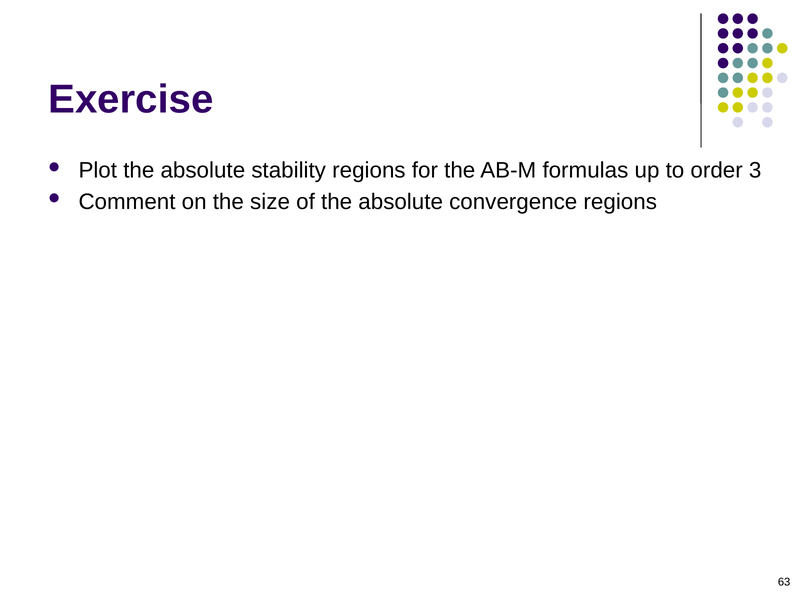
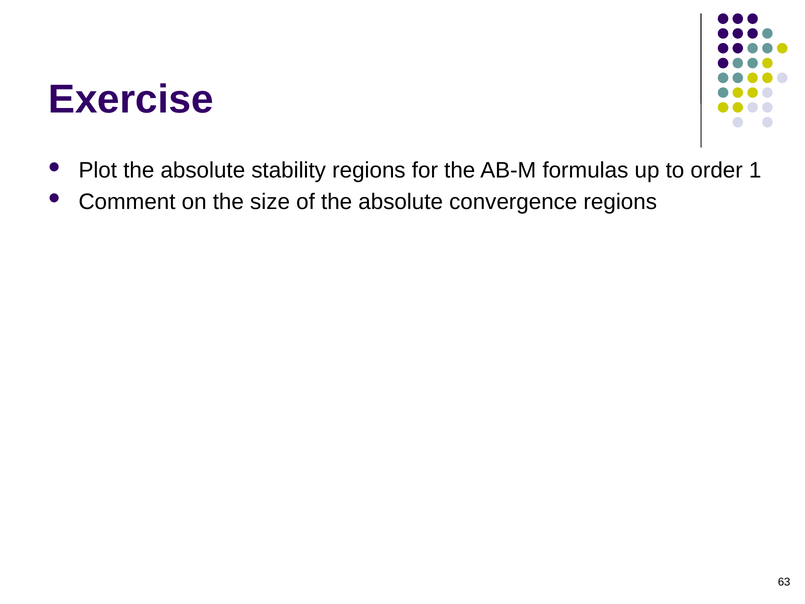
3: 3 -> 1 (755, 170)
